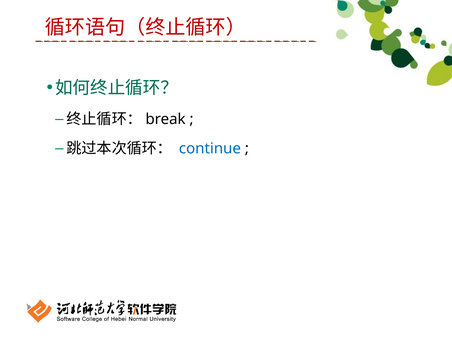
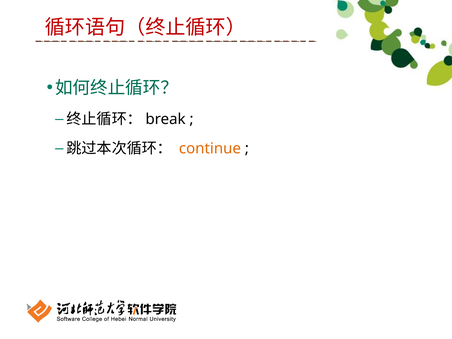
continue colour: blue -> orange (210, 149)
